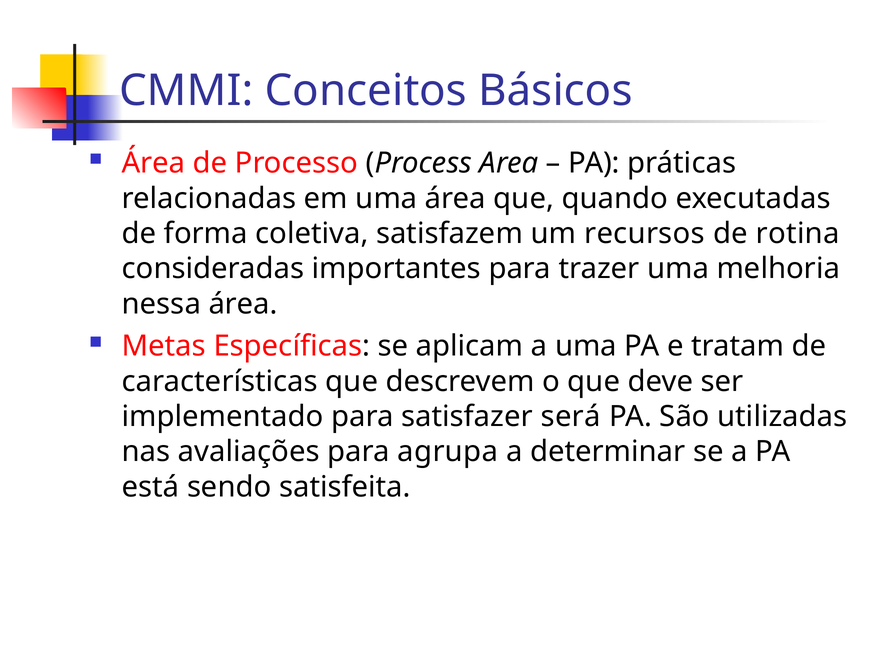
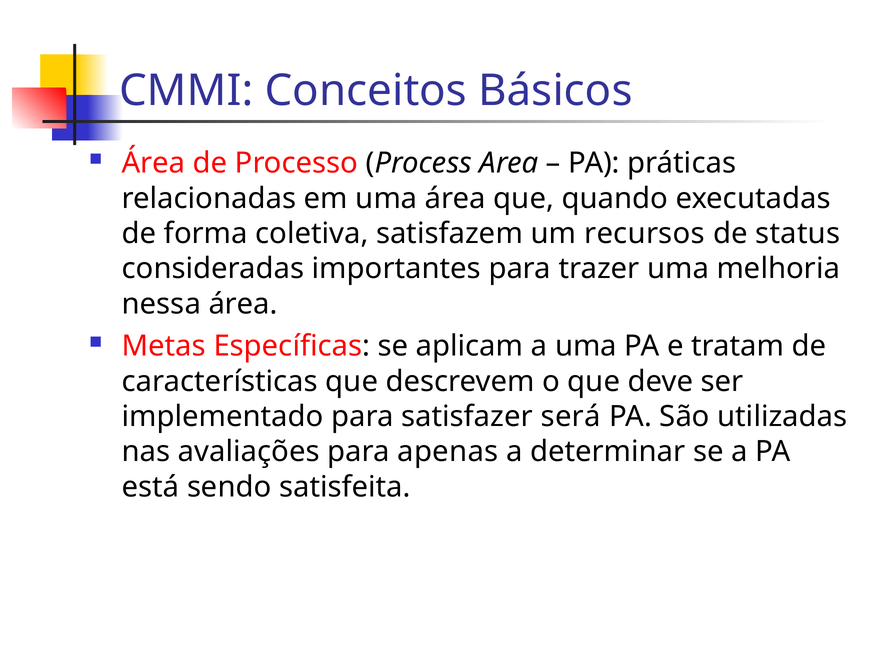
rotina: rotina -> status (798, 234)
agrupa: agrupa -> apenas (448, 452)
